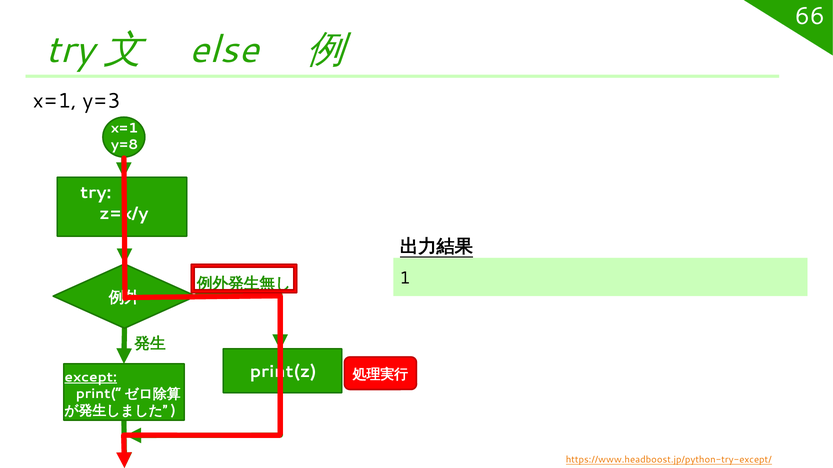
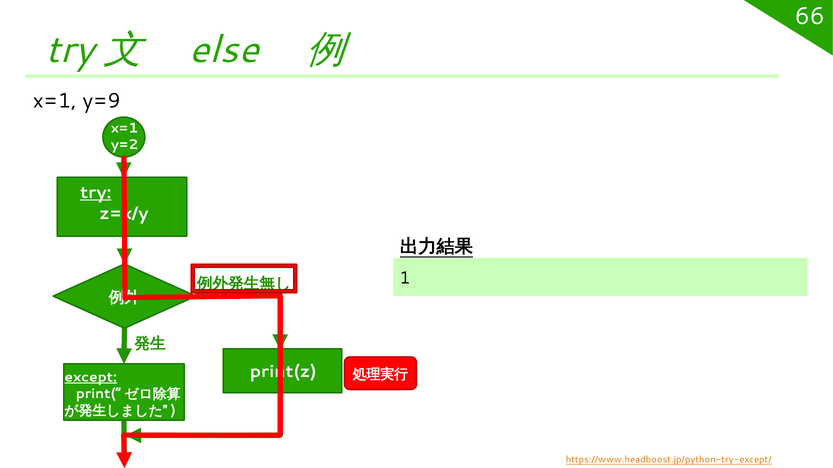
y=3: y=3 -> y=9 (102, 101)
y=8: y=8 -> y=2 (124, 145)
try underline: none -> present (96, 193)
